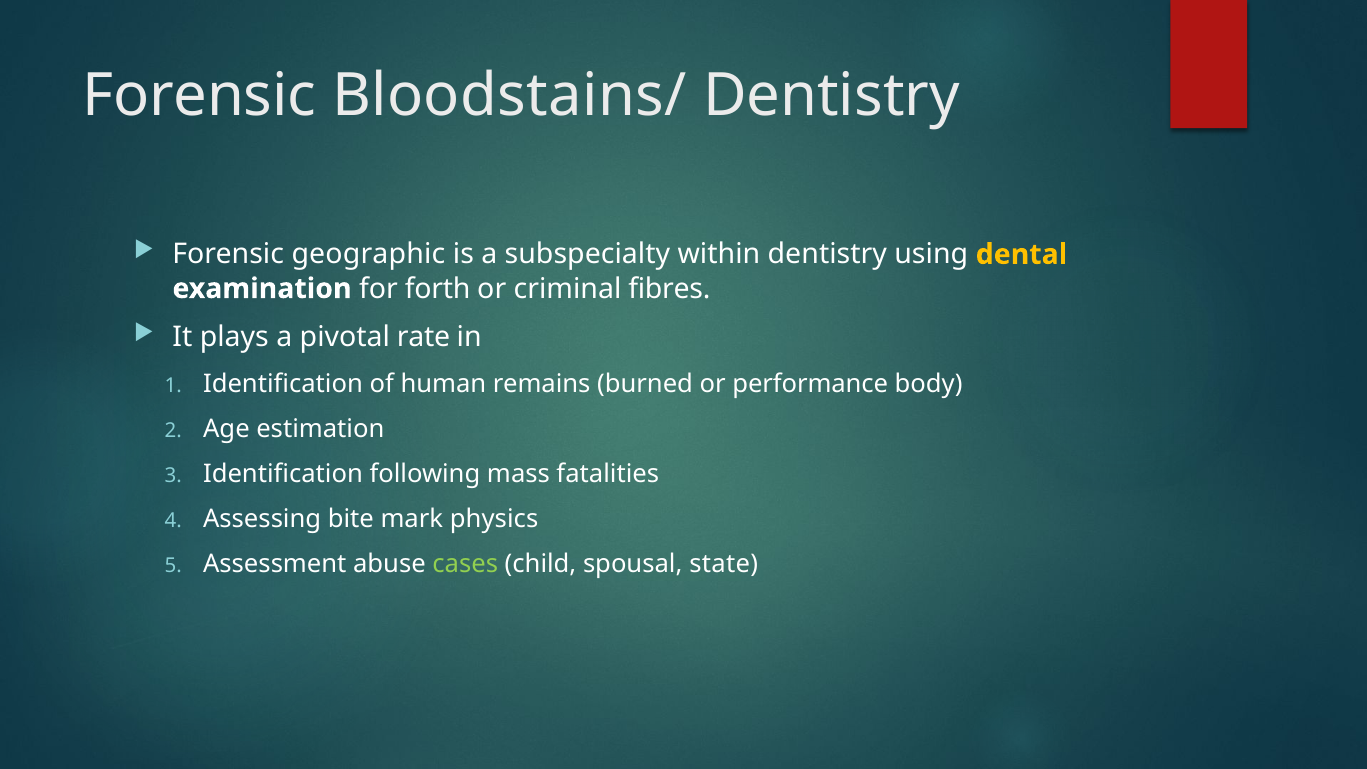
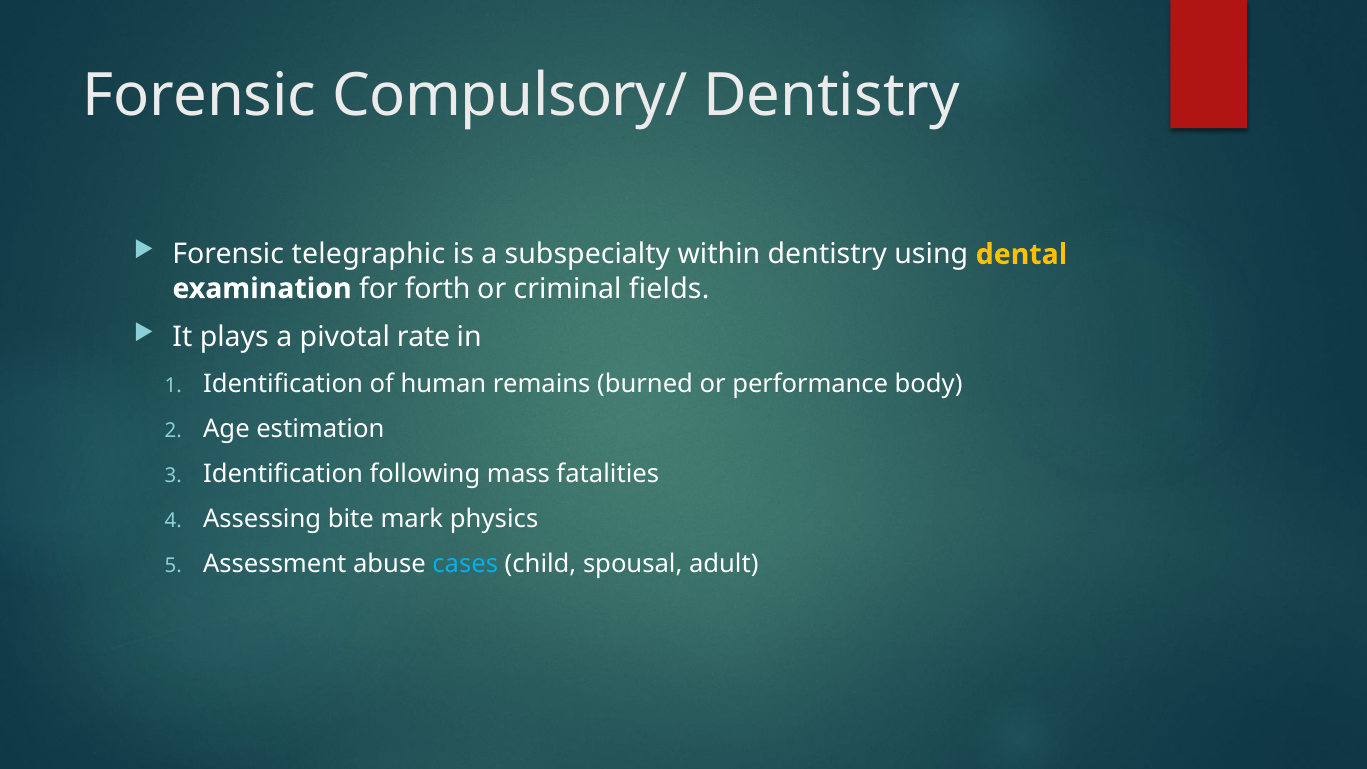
Bloodstains/: Bloodstains/ -> Compulsory/ (510, 96)
geographic: geographic -> telegraphic (368, 254)
fibres: fibres -> fields (669, 289)
cases colour: light green -> light blue (465, 564)
state: state -> adult (724, 564)
